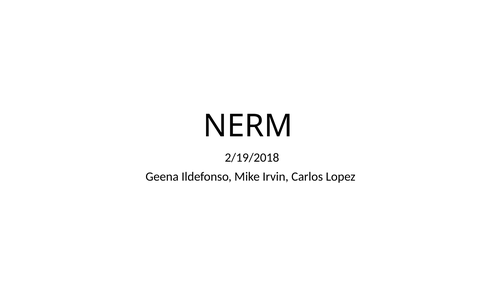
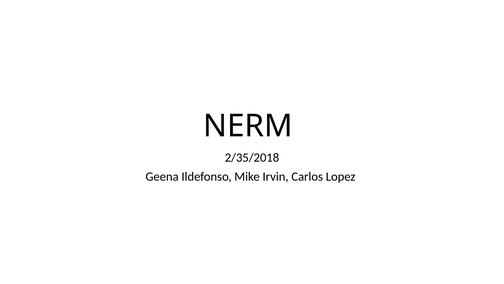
2/19/2018: 2/19/2018 -> 2/35/2018 (252, 158)
